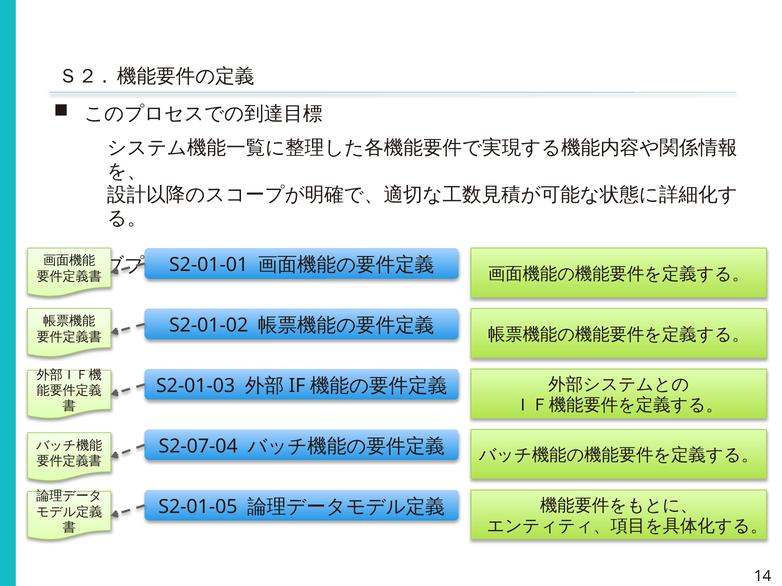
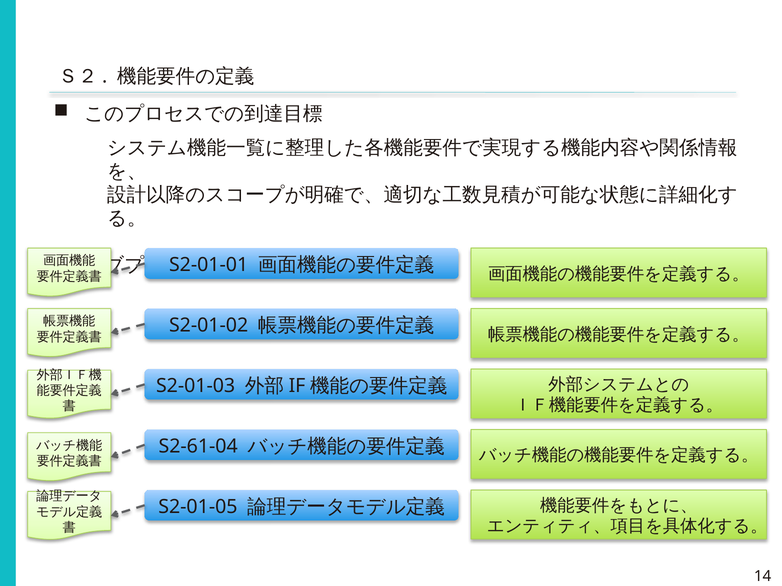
S2-07-04: S2-07-04 -> S2-61-04 (198, 447)
